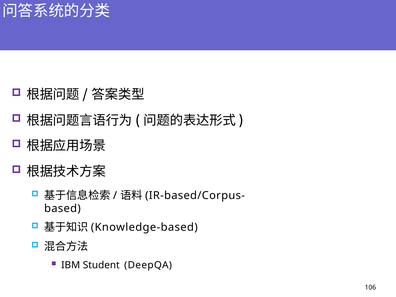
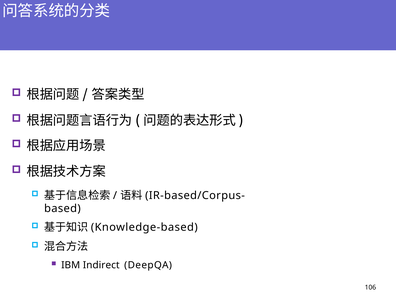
Student: Student -> Indirect (101, 265)
